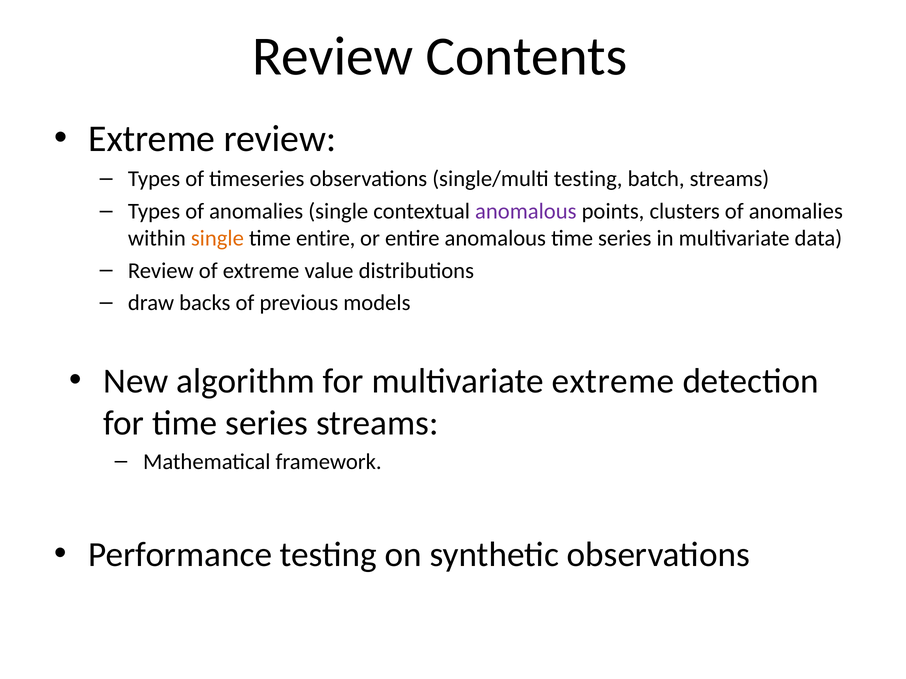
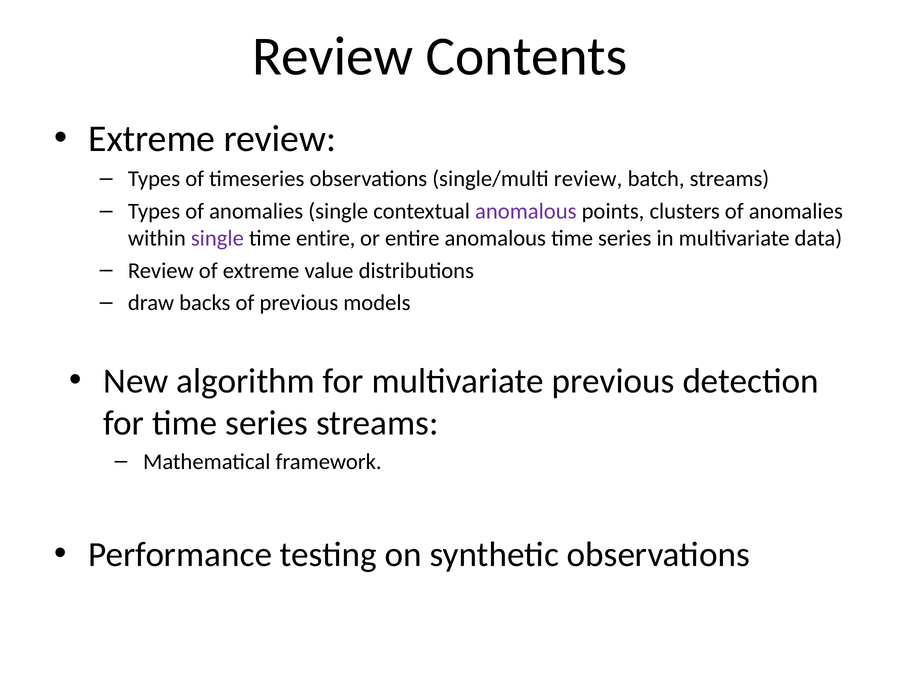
single/multi testing: testing -> review (588, 179)
single colour: orange -> purple (217, 239)
multivariate extreme: extreme -> previous (613, 381)
